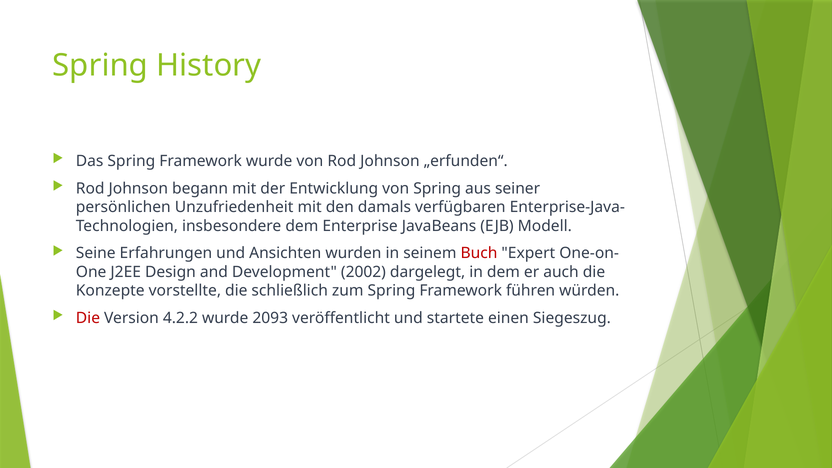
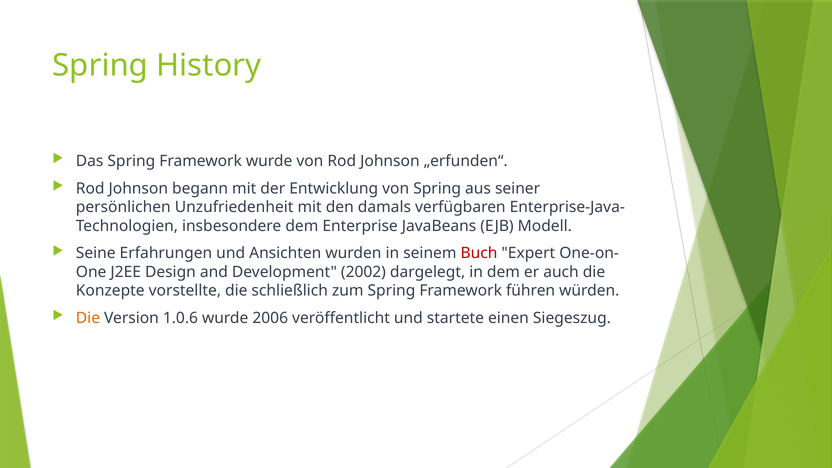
Die colour: red -> orange (88, 318)
4.2.2: 4.2.2 -> 1.0.6 (180, 318)
2093: 2093 -> 2006 (270, 318)
